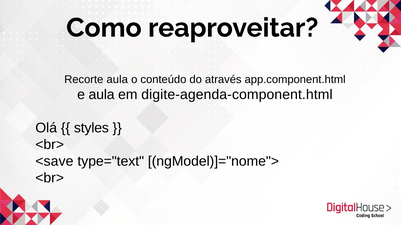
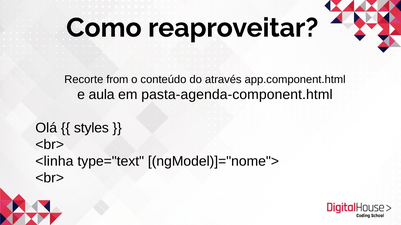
Recorte aula: aula -> from (117, 80)
digite-agenda-component.html: digite-agenda-component.html -> pasta-agenda-component.html (237, 95)
<save: <save -> <linha (54, 162)
